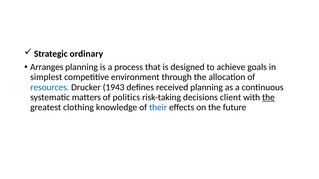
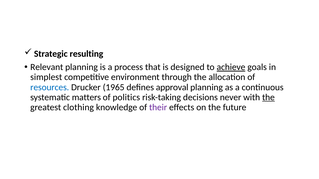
ordinary: ordinary -> resulting (86, 54)
Arranges: Arranges -> Relevant (47, 67)
achieve underline: none -> present (231, 67)
1943: 1943 -> 1965 (114, 87)
received: received -> approval (172, 87)
client: client -> never (231, 97)
their colour: blue -> purple (158, 108)
